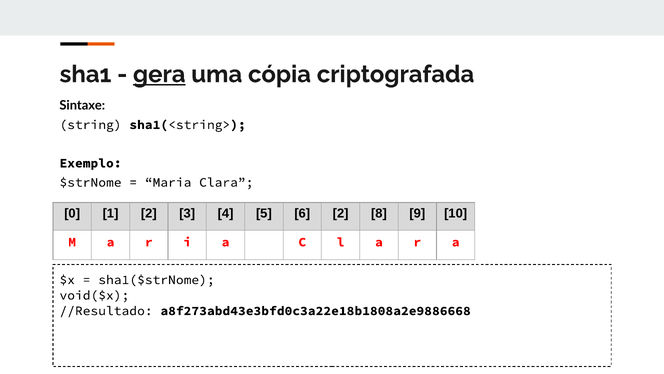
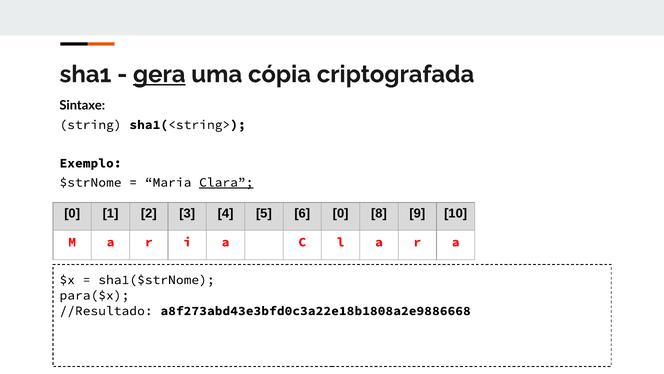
Clara underline: none -> present (226, 182)
6 2: 2 -> 0 (341, 213)
void($x: void($x -> para($x (94, 295)
